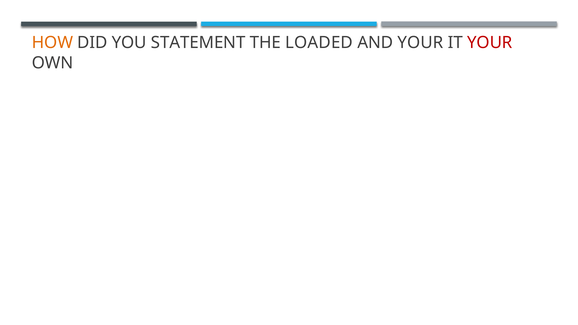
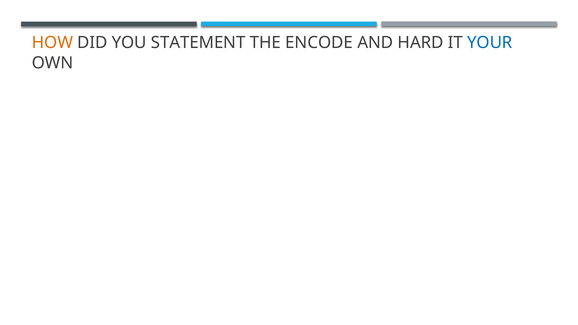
LOADED: LOADED -> ENCODE (319, 43)
AND YOUR: YOUR -> HARD (421, 43)
YOUR colour: red -> blue (490, 43)
